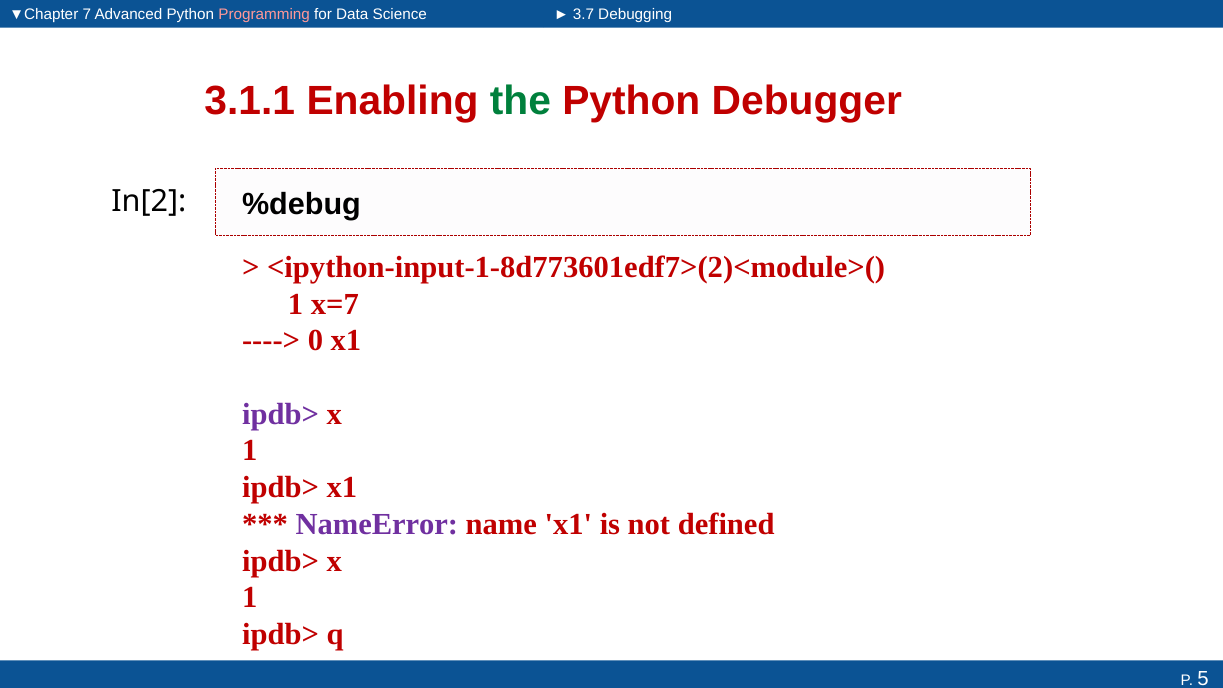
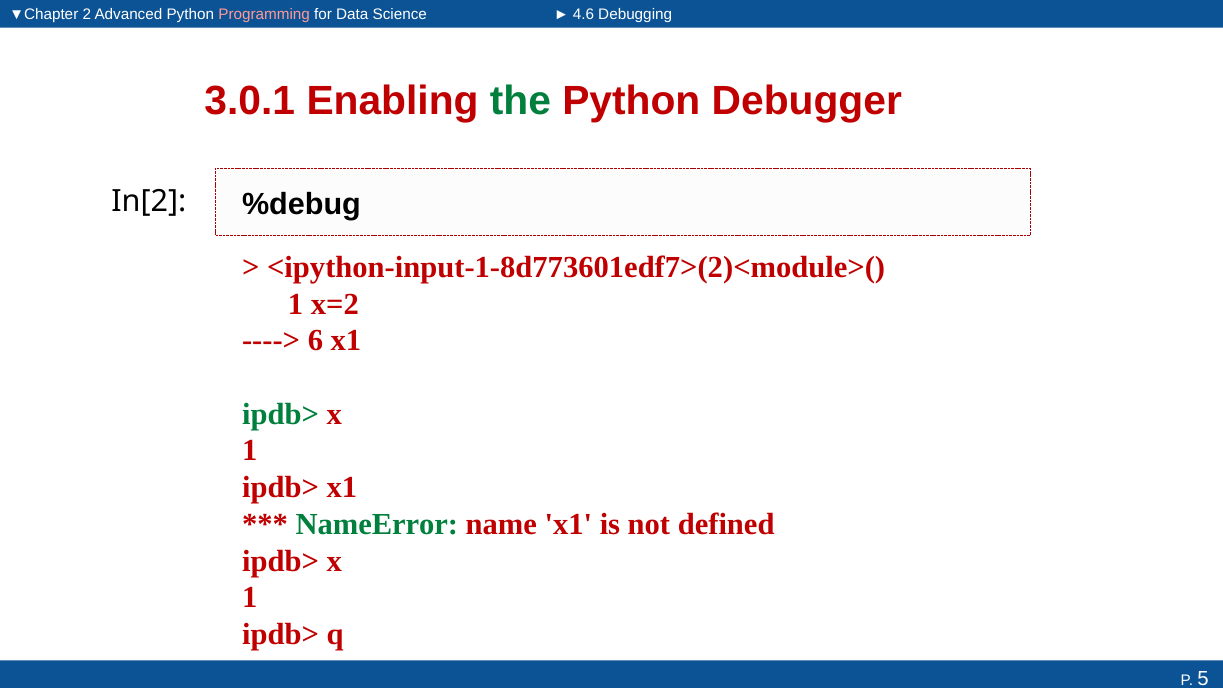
7: 7 -> 2 (87, 15)
3.7: 3.7 -> 4.6 (583, 15)
3.1.1: 3.1.1 -> 3.0.1 (250, 101)
x=7: x=7 -> x=2 (335, 304)
0: 0 -> 6 (315, 341)
ipdb> colour: purple -> green (281, 414)
NameError colour: purple -> green (377, 524)
